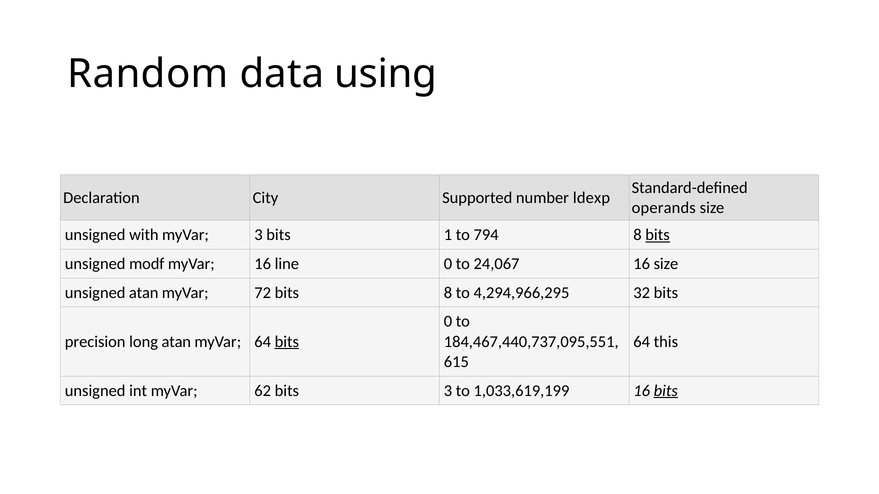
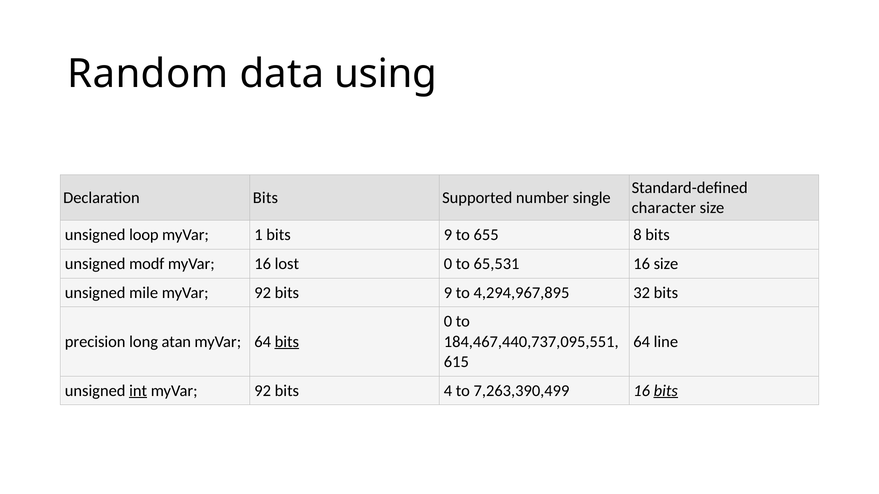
Declaration City: City -> Bits (265, 198)
ldexp: ldexp -> single (592, 198)
operands: operands -> character (664, 208)
with: with -> loop (144, 235)
myVar 3: 3 -> 1 (258, 235)
1: 1 -> 9 (448, 235)
794: 794 -> 655 (486, 235)
bits underline: present -> none (658, 235)
line: line -> lost (287, 264)
24,067: 24,067 -> 65,531 (497, 264)
unsigned atan: atan -> mile (144, 293)
72: 72 -> 92 (263, 293)
8: 8 -> 9 (448, 293)
4,294,966,295: 4,294,966,295 -> 4,294,967,895 (521, 293)
this: this -> line (666, 342)
int underline: none -> present (138, 391)
62: 62 -> 92 (263, 391)
bits 3: 3 -> 4 (448, 391)
1,033,619,199: 1,033,619,199 -> 7,263,390,499 (521, 391)
